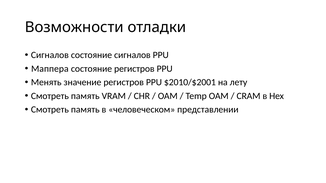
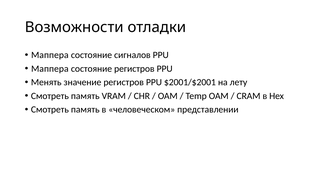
Сигналов: Сигналов -> Маппера (50, 55)
$2010/$2001: $2010/$2001 -> $2001/$2001 (190, 82)
